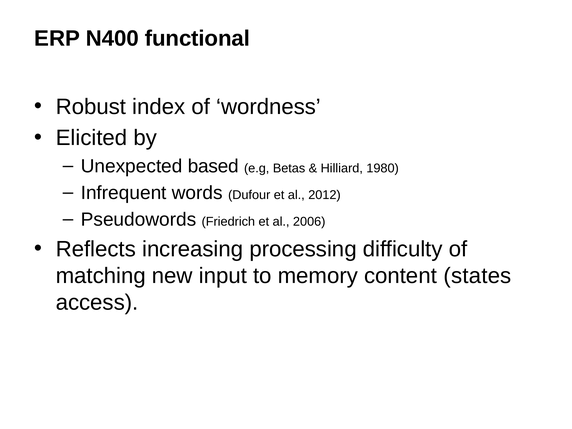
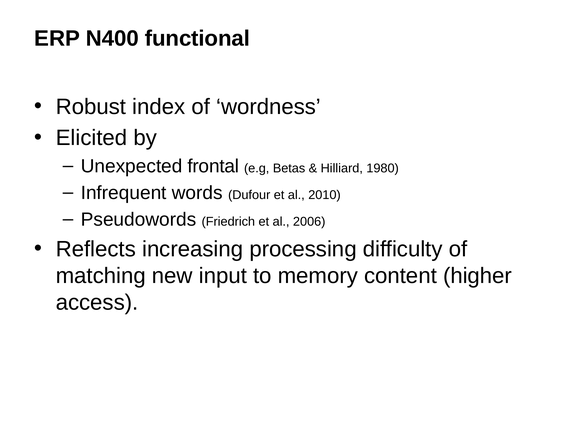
based: based -> frontal (213, 166)
2012: 2012 -> 2010 (324, 195)
states: states -> higher (478, 276)
